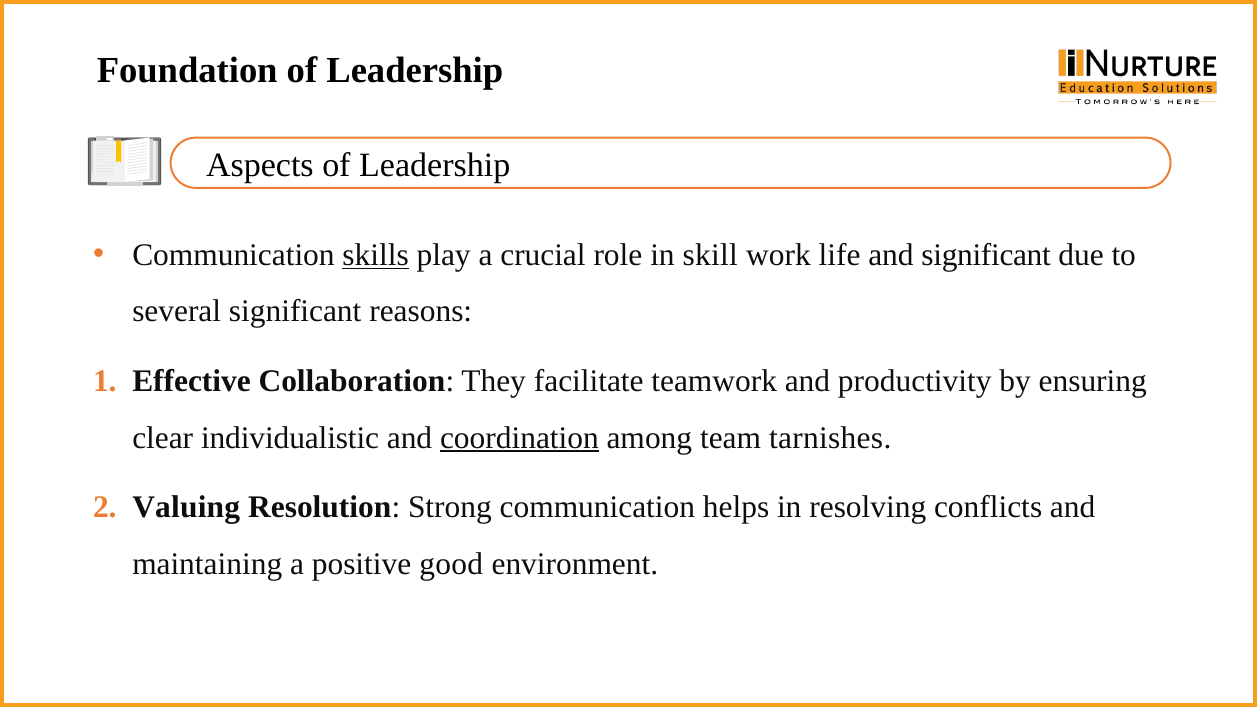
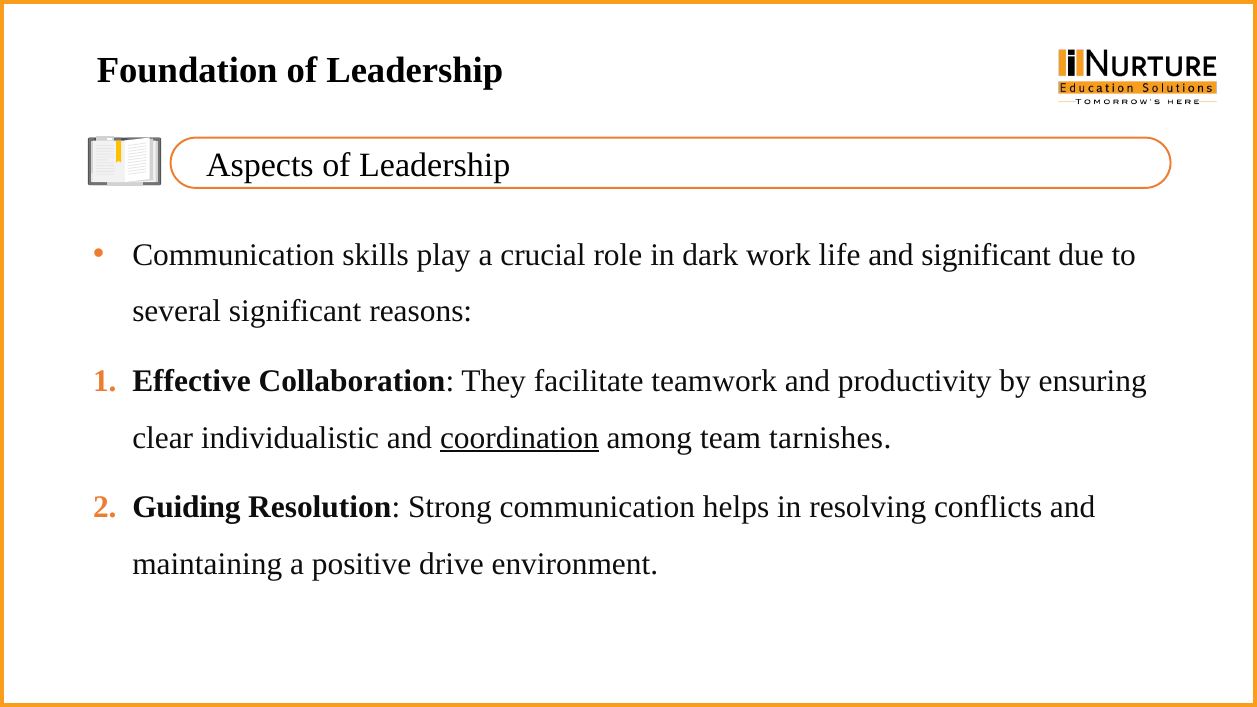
skills underline: present -> none (376, 255)
skill: skill -> dark (710, 255)
Valuing: Valuing -> Guiding (186, 508)
good: good -> drive (451, 564)
